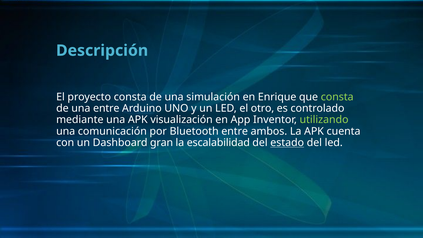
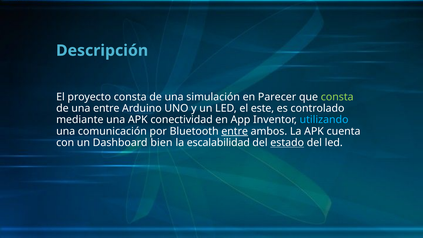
Enrique: Enrique -> Parecer (277, 97)
otro: otro -> este (262, 108)
visualización: visualización -> conectividad (182, 120)
utilizando colour: light green -> light blue (324, 120)
entre underline: none -> present (235, 131)
gran: gran -> bien (161, 143)
